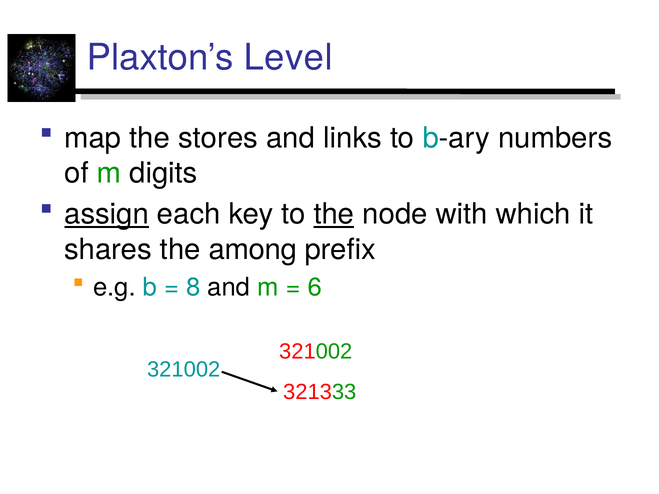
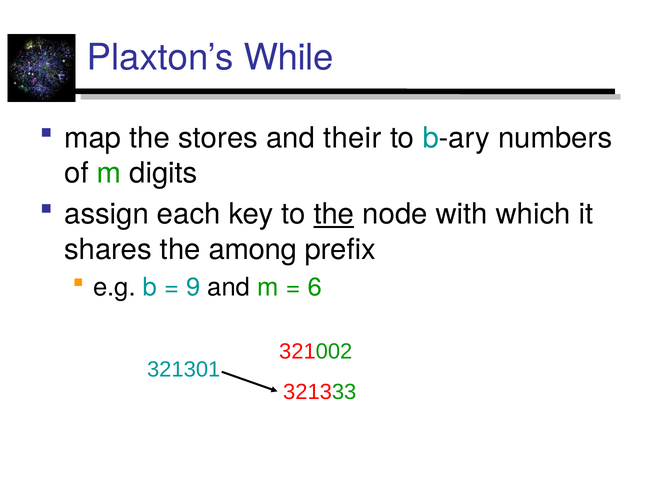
Level: Level -> While (289, 58)
links: links -> their (352, 138)
assign underline: present -> none (107, 214)
8: 8 -> 9 (193, 287)
321002: 321002 -> 321301 (184, 370)
